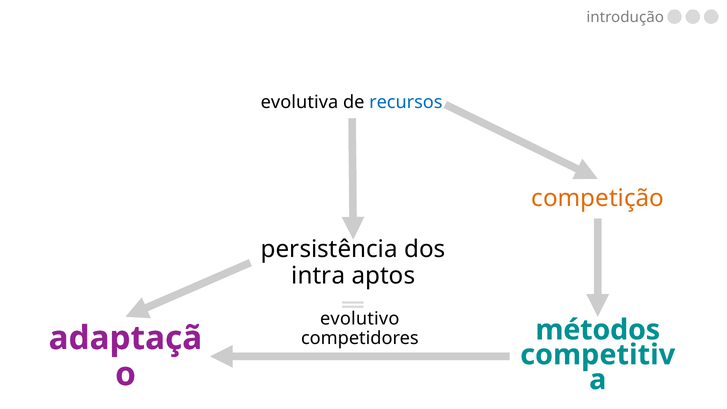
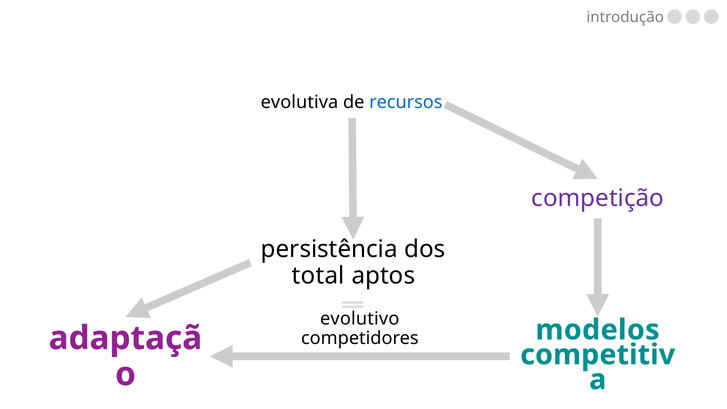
competição colour: orange -> purple (598, 198)
intra: intra -> total (318, 276)
métodos: métodos -> modelos (598, 330)
